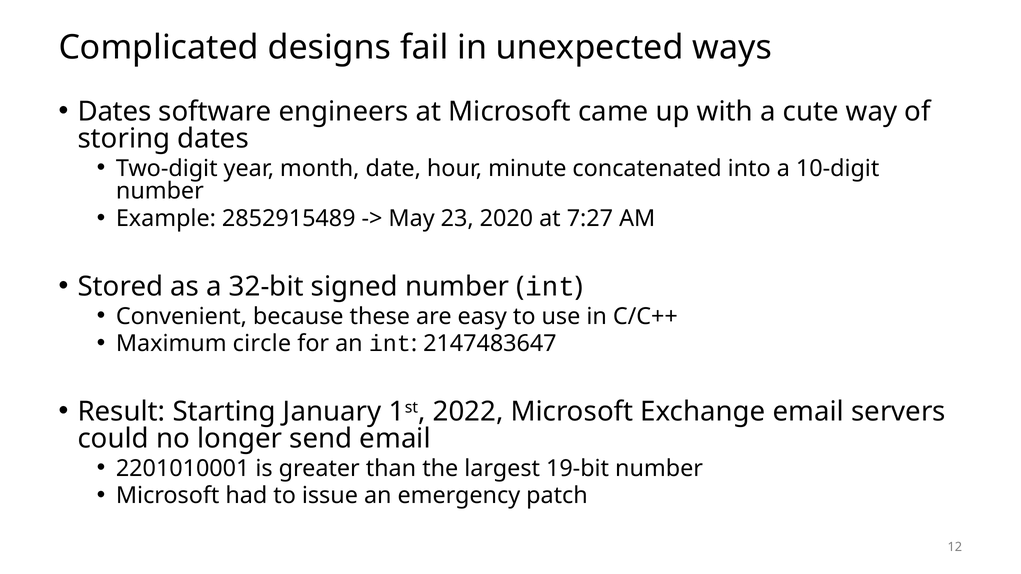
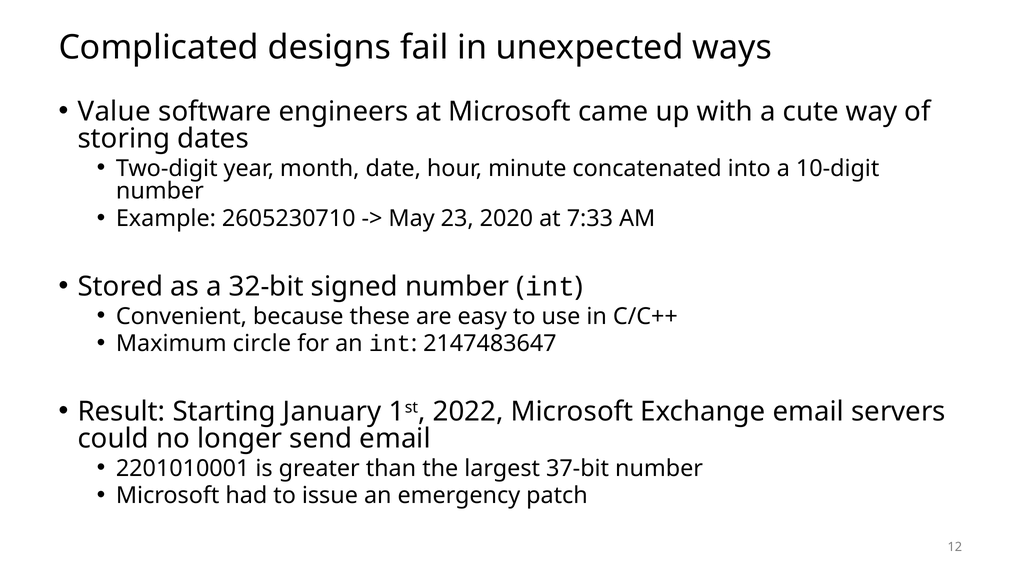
Dates: Dates -> Value (114, 112)
2852915489: 2852915489 -> 2605230710 (289, 219)
7:27: 7:27 -> 7:33 (590, 219)
19-bit: 19-bit -> 37-bit (578, 469)
